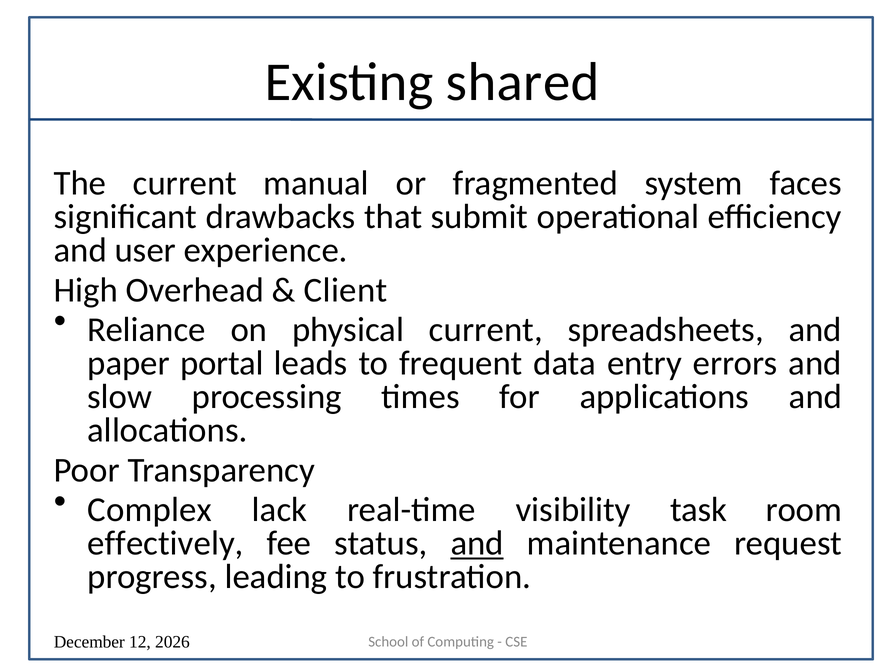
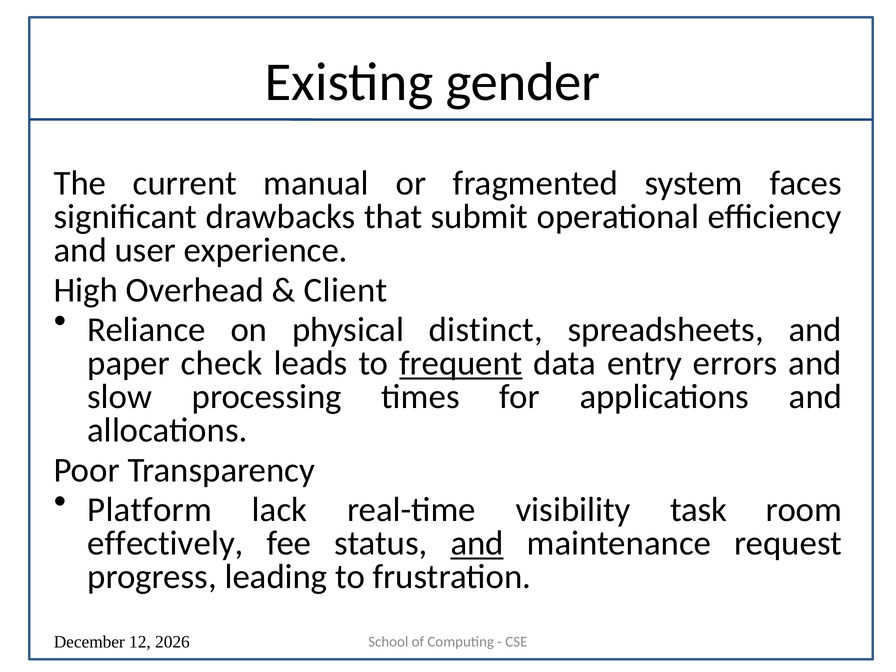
shared: shared -> gender (523, 82)
physical current: current -> distinct (486, 330)
portal: portal -> check (222, 363)
frequent underline: none -> present (461, 363)
Complex: Complex -> Platform (150, 510)
